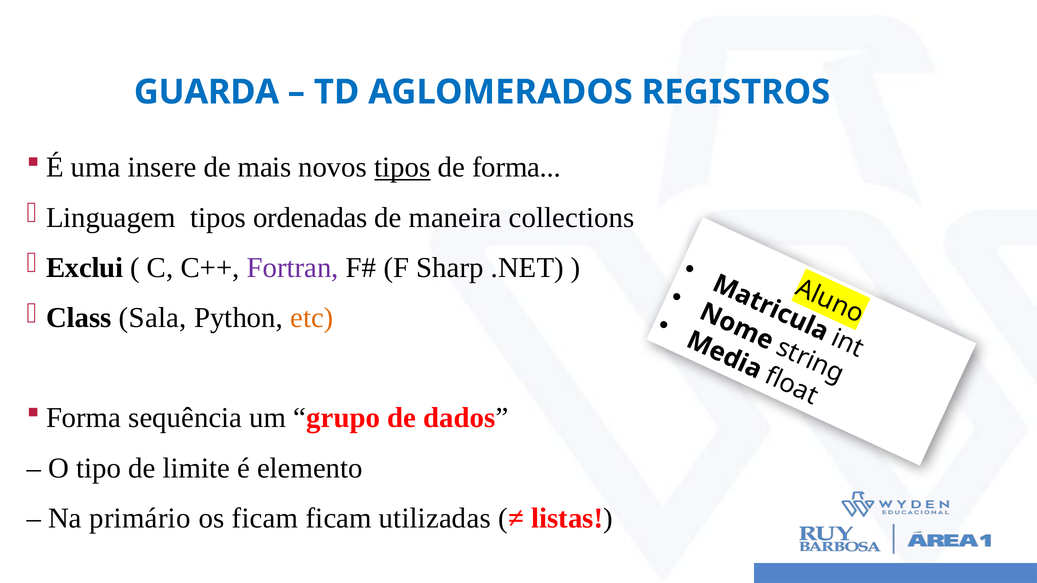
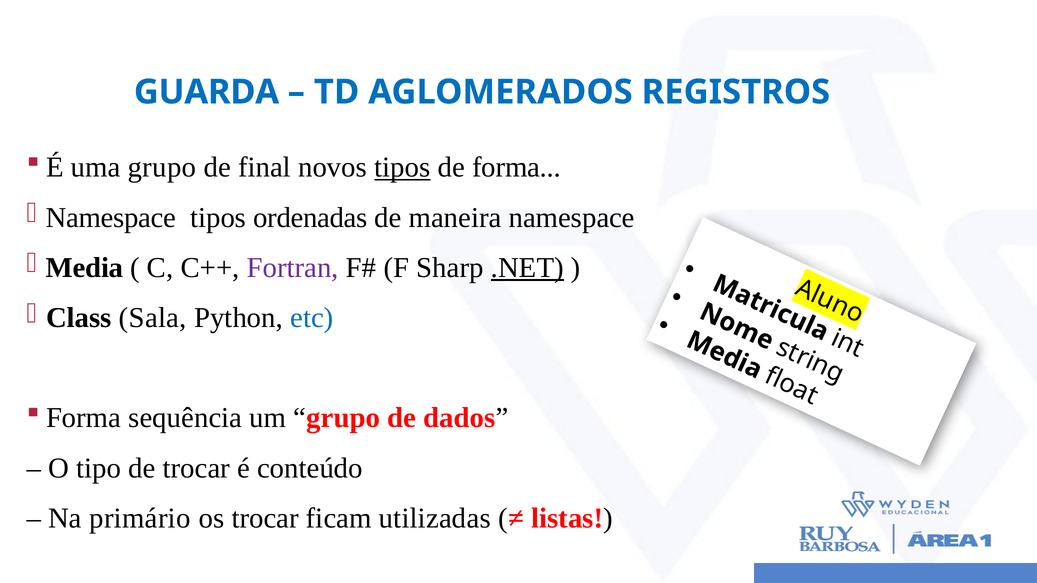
uma insere: insere -> grupo (162, 168)
mais: mais -> final (264, 168)
Linguagem: Linguagem -> Namespace (111, 218)
maneira collections: collections -> namespace (572, 218)
Exclui: Exclui -> Media (85, 268)
.NET underline: none -> present (527, 268)
etc colour: orange -> blue (312, 318)
de limite: limite -> trocar (196, 468)
elemento: elemento -> conteúdo (310, 468)
os ficam: ficam -> trocar (265, 518)
